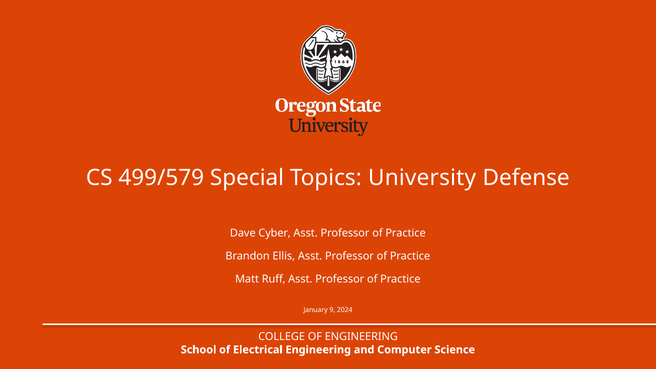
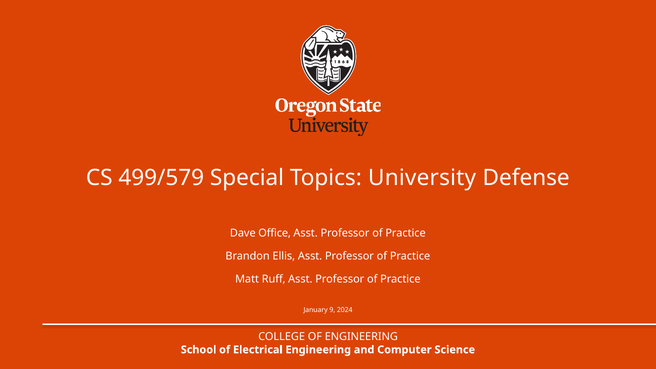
Cyber: Cyber -> Office (275, 233)
